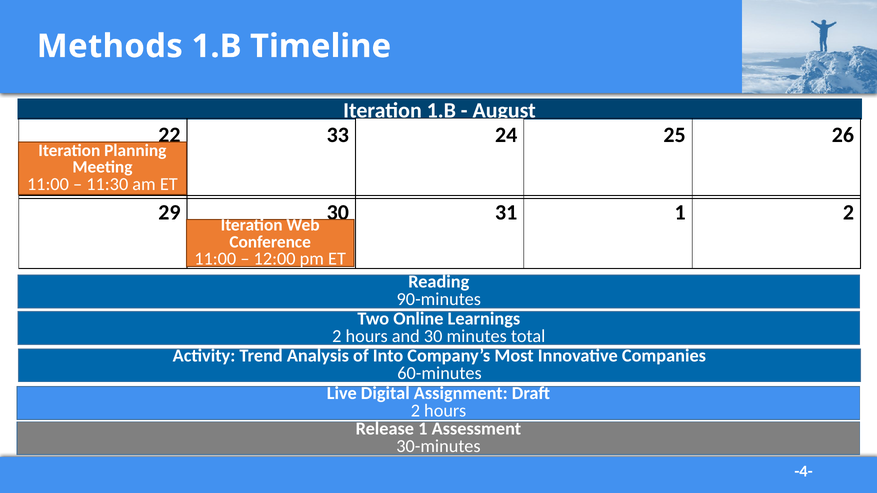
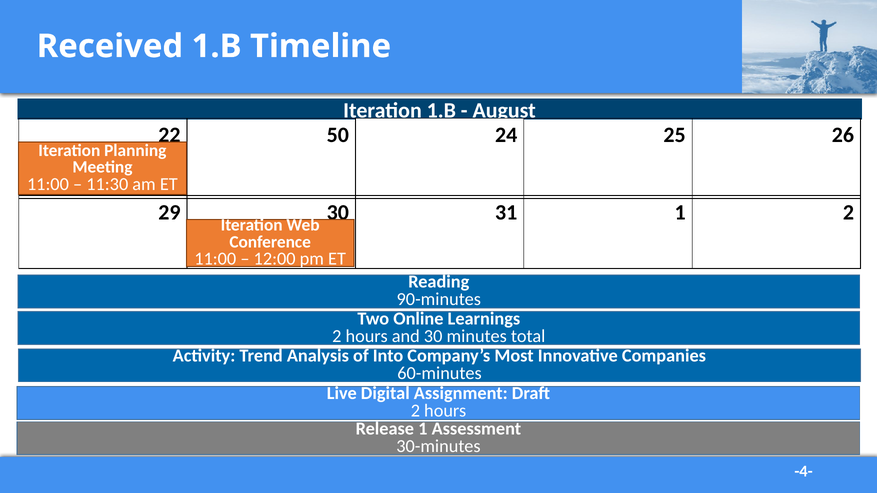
Methods: Methods -> Received (110, 46)
33: 33 -> 50 (338, 135)
